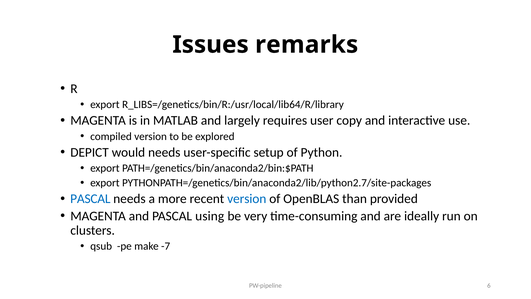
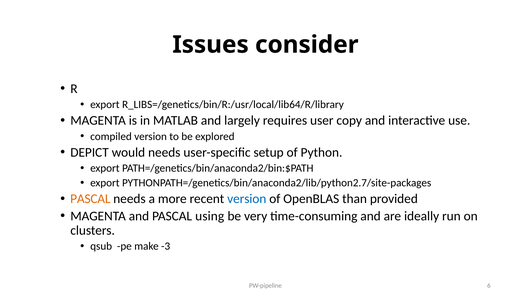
remarks: remarks -> consider (307, 45)
PASCAL colour: blue -> orange (90, 199)
-7: -7 -> -3 (166, 246)
